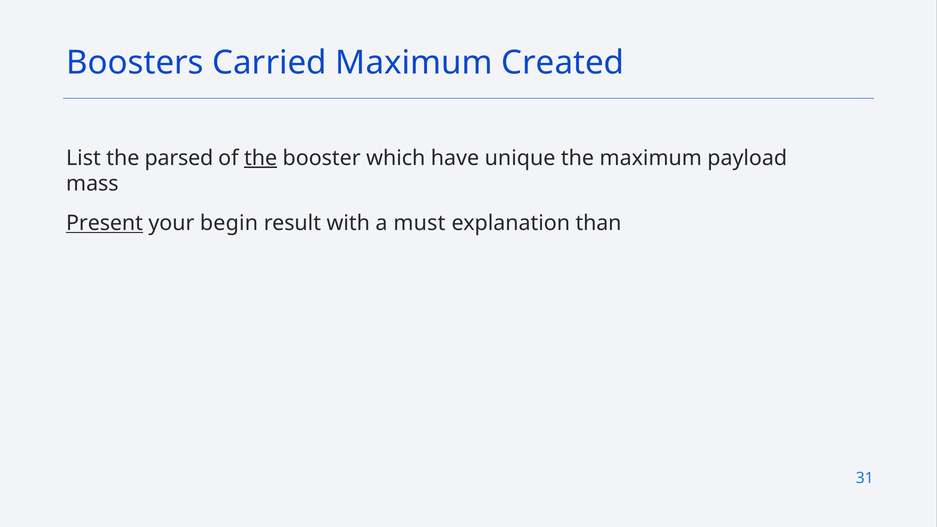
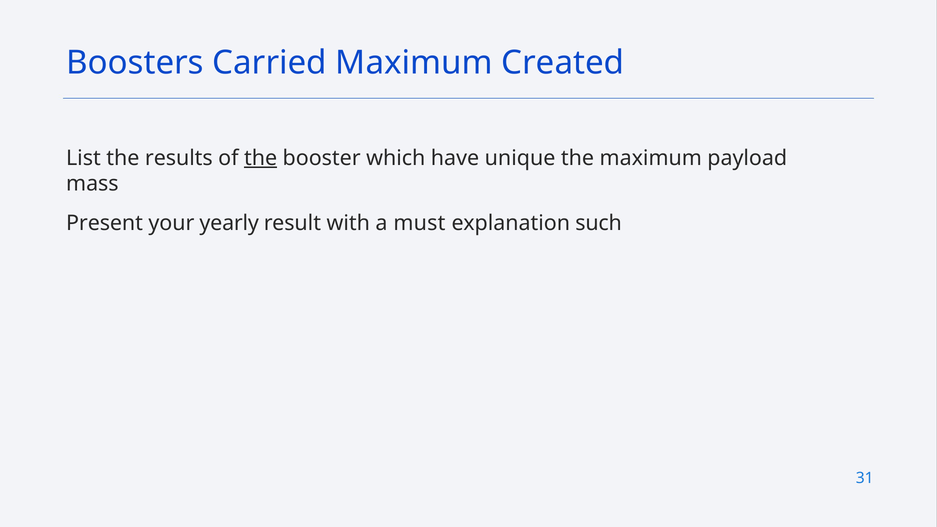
parsed: parsed -> results (179, 158)
Present underline: present -> none (105, 223)
begin: begin -> yearly (229, 223)
than: than -> such (599, 223)
